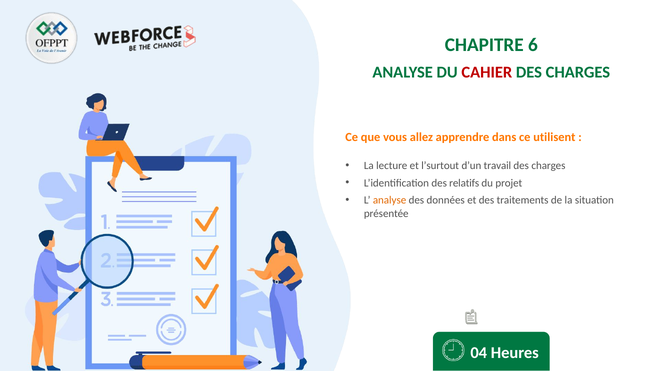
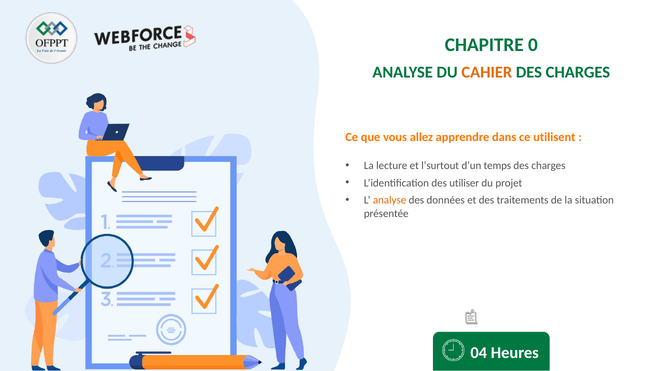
6: 6 -> 0 (533, 45)
CAHIER colour: red -> orange (487, 72)
travail: travail -> temps (497, 165)
relatifs: relatifs -> utiliser (464, 183)
